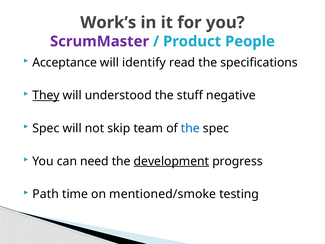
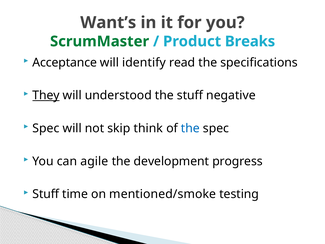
Work’s: Work’s -> Want’s (108, 23)
ScrumMaster colour: purple -> green (100, 41)
People: People -> Breaks (250, 41)
team: team -> think (148, 128)
need: need -> agile (94, 161)
development underline: present -> none (171, 161)
Path: Path -> Stuff (46, 194)
